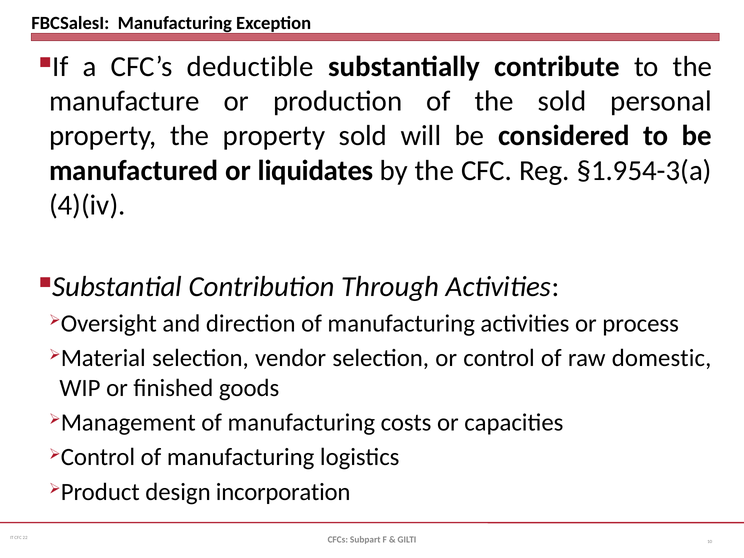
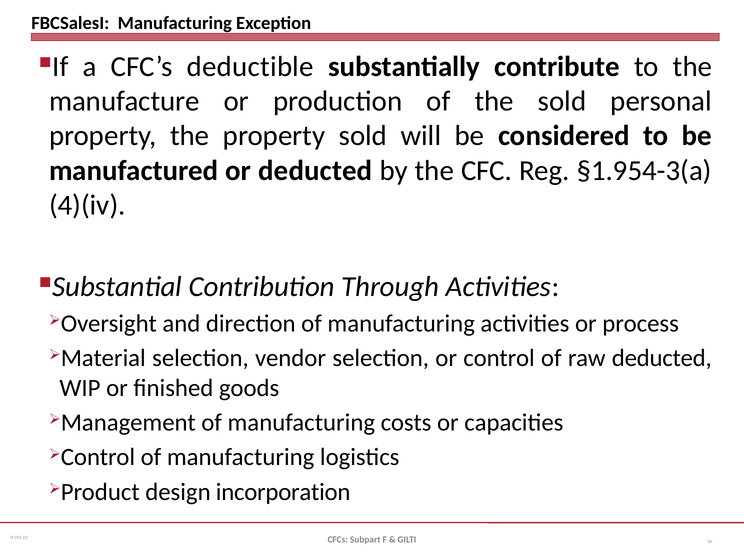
or liquidates: liquidates -> deducted (315, 171)
raw domestic: domestic -> deducted (662, 358)
